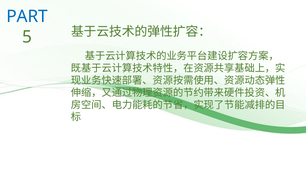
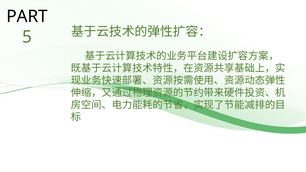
PART colour: blue -> black (27, 16)
